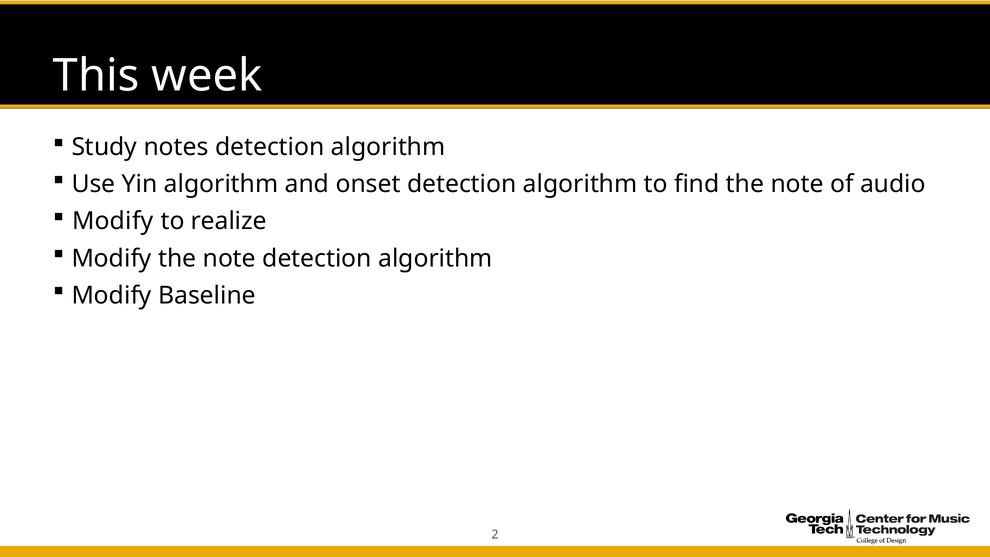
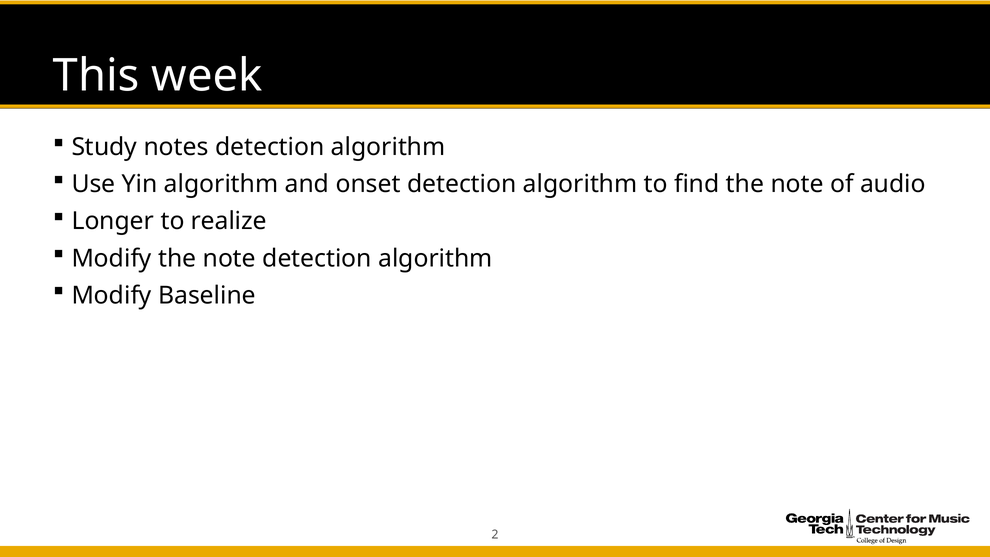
Modify: Modify -> Longer (113, 221)
